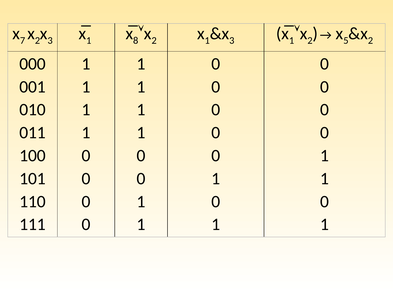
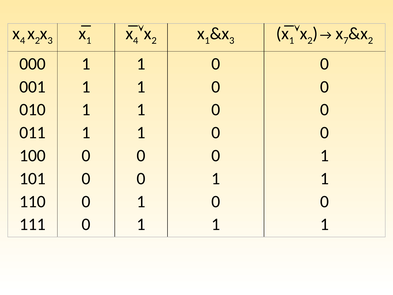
7: 7 -> 4 (23, 40)
8: 8 -> 4 (136, 40)
5: 5 -> 7 (346, 40)
